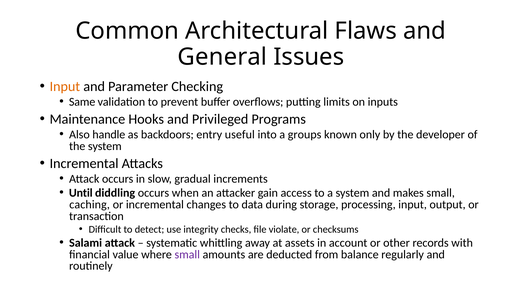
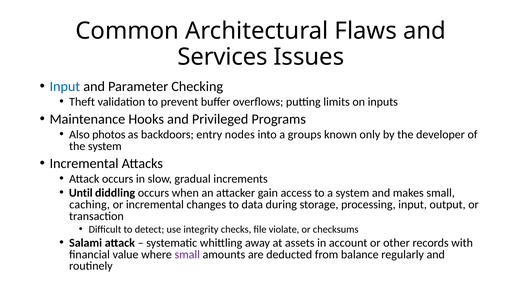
General: General -> Services (223, 57)
Input colour: orange -> blue (65, 86)
Same: Same -> Theft (82, 102)
handle: handle -> photos (109, 134)
useful: useful -> nodes (240, 134)
